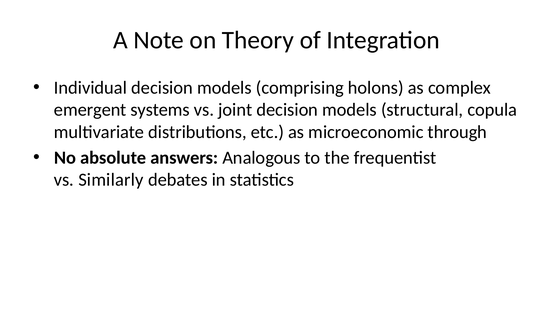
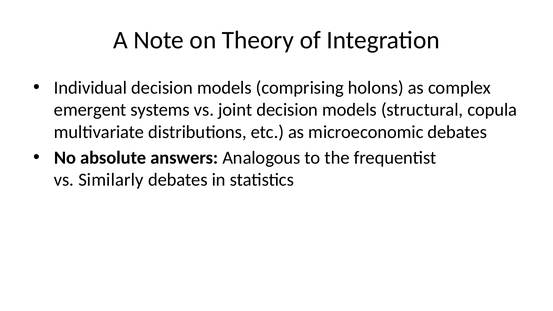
microeconomic through: through -> debates (457, 132)
